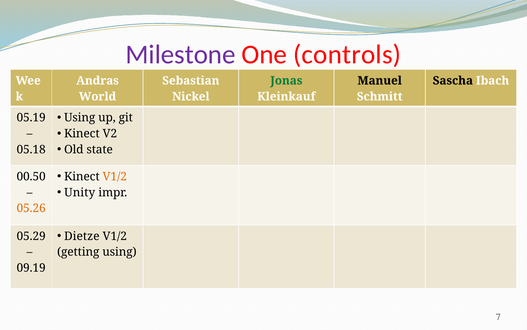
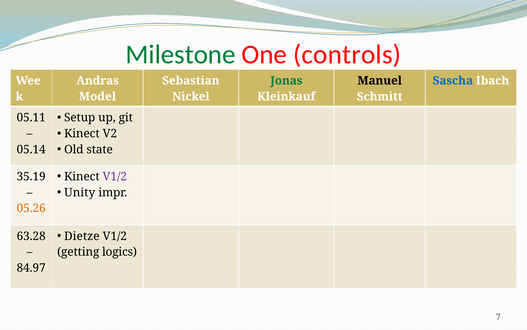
Milestone colour: purple -> green (181, 55)
Sascha colour: black -> blue (453, 80)
World: World -> Model (97, 96)
Using: Using -> Setup (80, 118)
05.19: 05.19 -> 05.11 (31, 118)
05.18: 05.18 -> 05.14 (31, 149)
V1/2 colour: orange -> purple (115, 176)
00.50: 00.50 -> 35.19 (31, 176)
05.29: 05.29 -> 63.28 (31, 236)
getting using: using -> logics (120, 252)
09.19: 09.19 -> 84.97 (31, 268)
